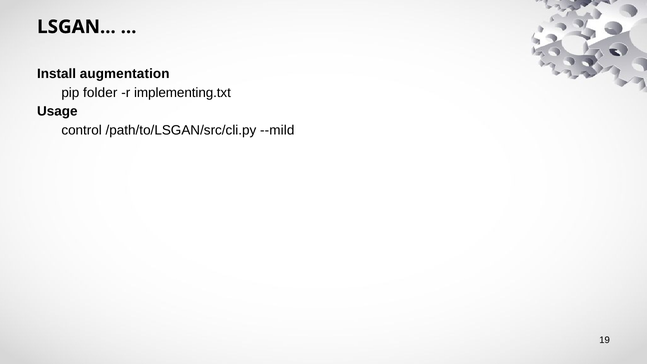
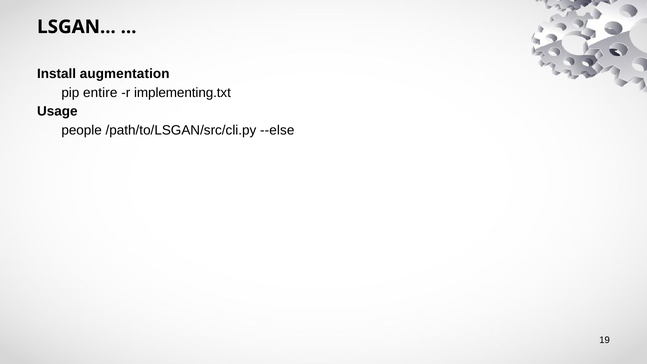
folder: folder -> entire (100, 93)
control: control -> people (82, 130)
--mild: --mild -> --else (277, 130)
